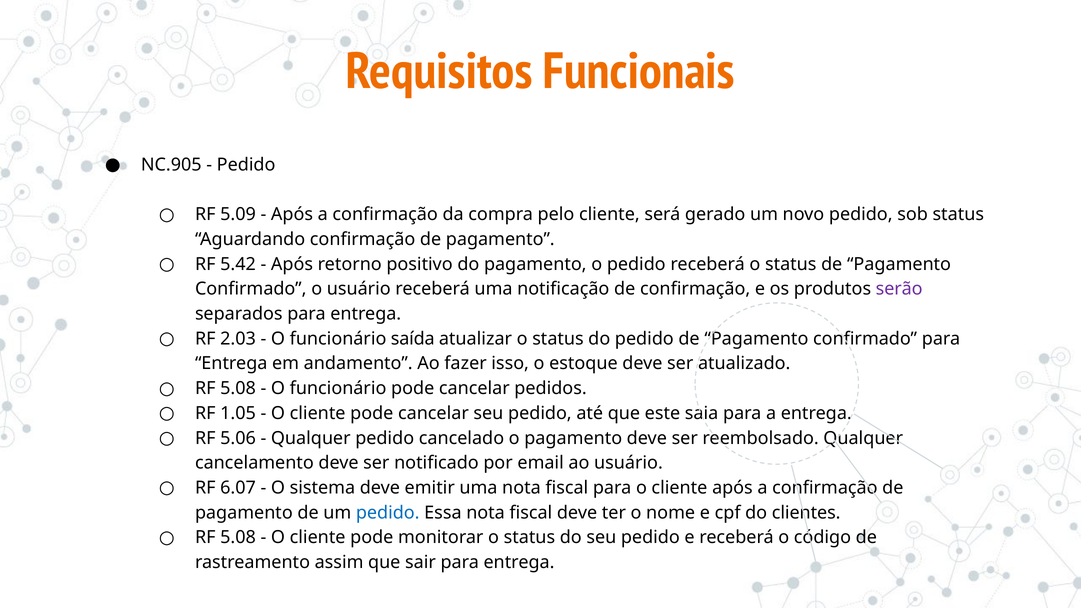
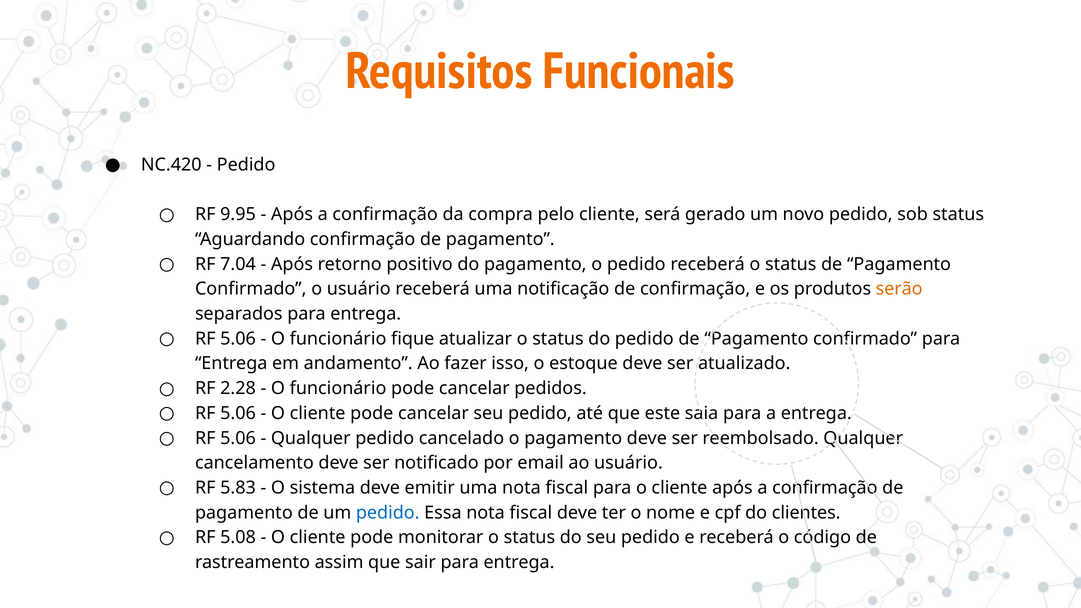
NC.905: NC.905 -> NC.420 (171, 165)
5.09: 5.09 -> 9.95 (238, 214)
5.42: 5.42 -> 7.04 (238, 264)
serão colour: purple -> orange (899, 289)
2.03: 2.03 -> 5.06 (238, 339)
saída: saída -> fique (413, 339)
5.08: 5.08 -> 2.28 (238, 388)
1.05: 1.05 -> 5.06 (238, 413)
6.07: 6.07 -> 5.83 (238, 488)
